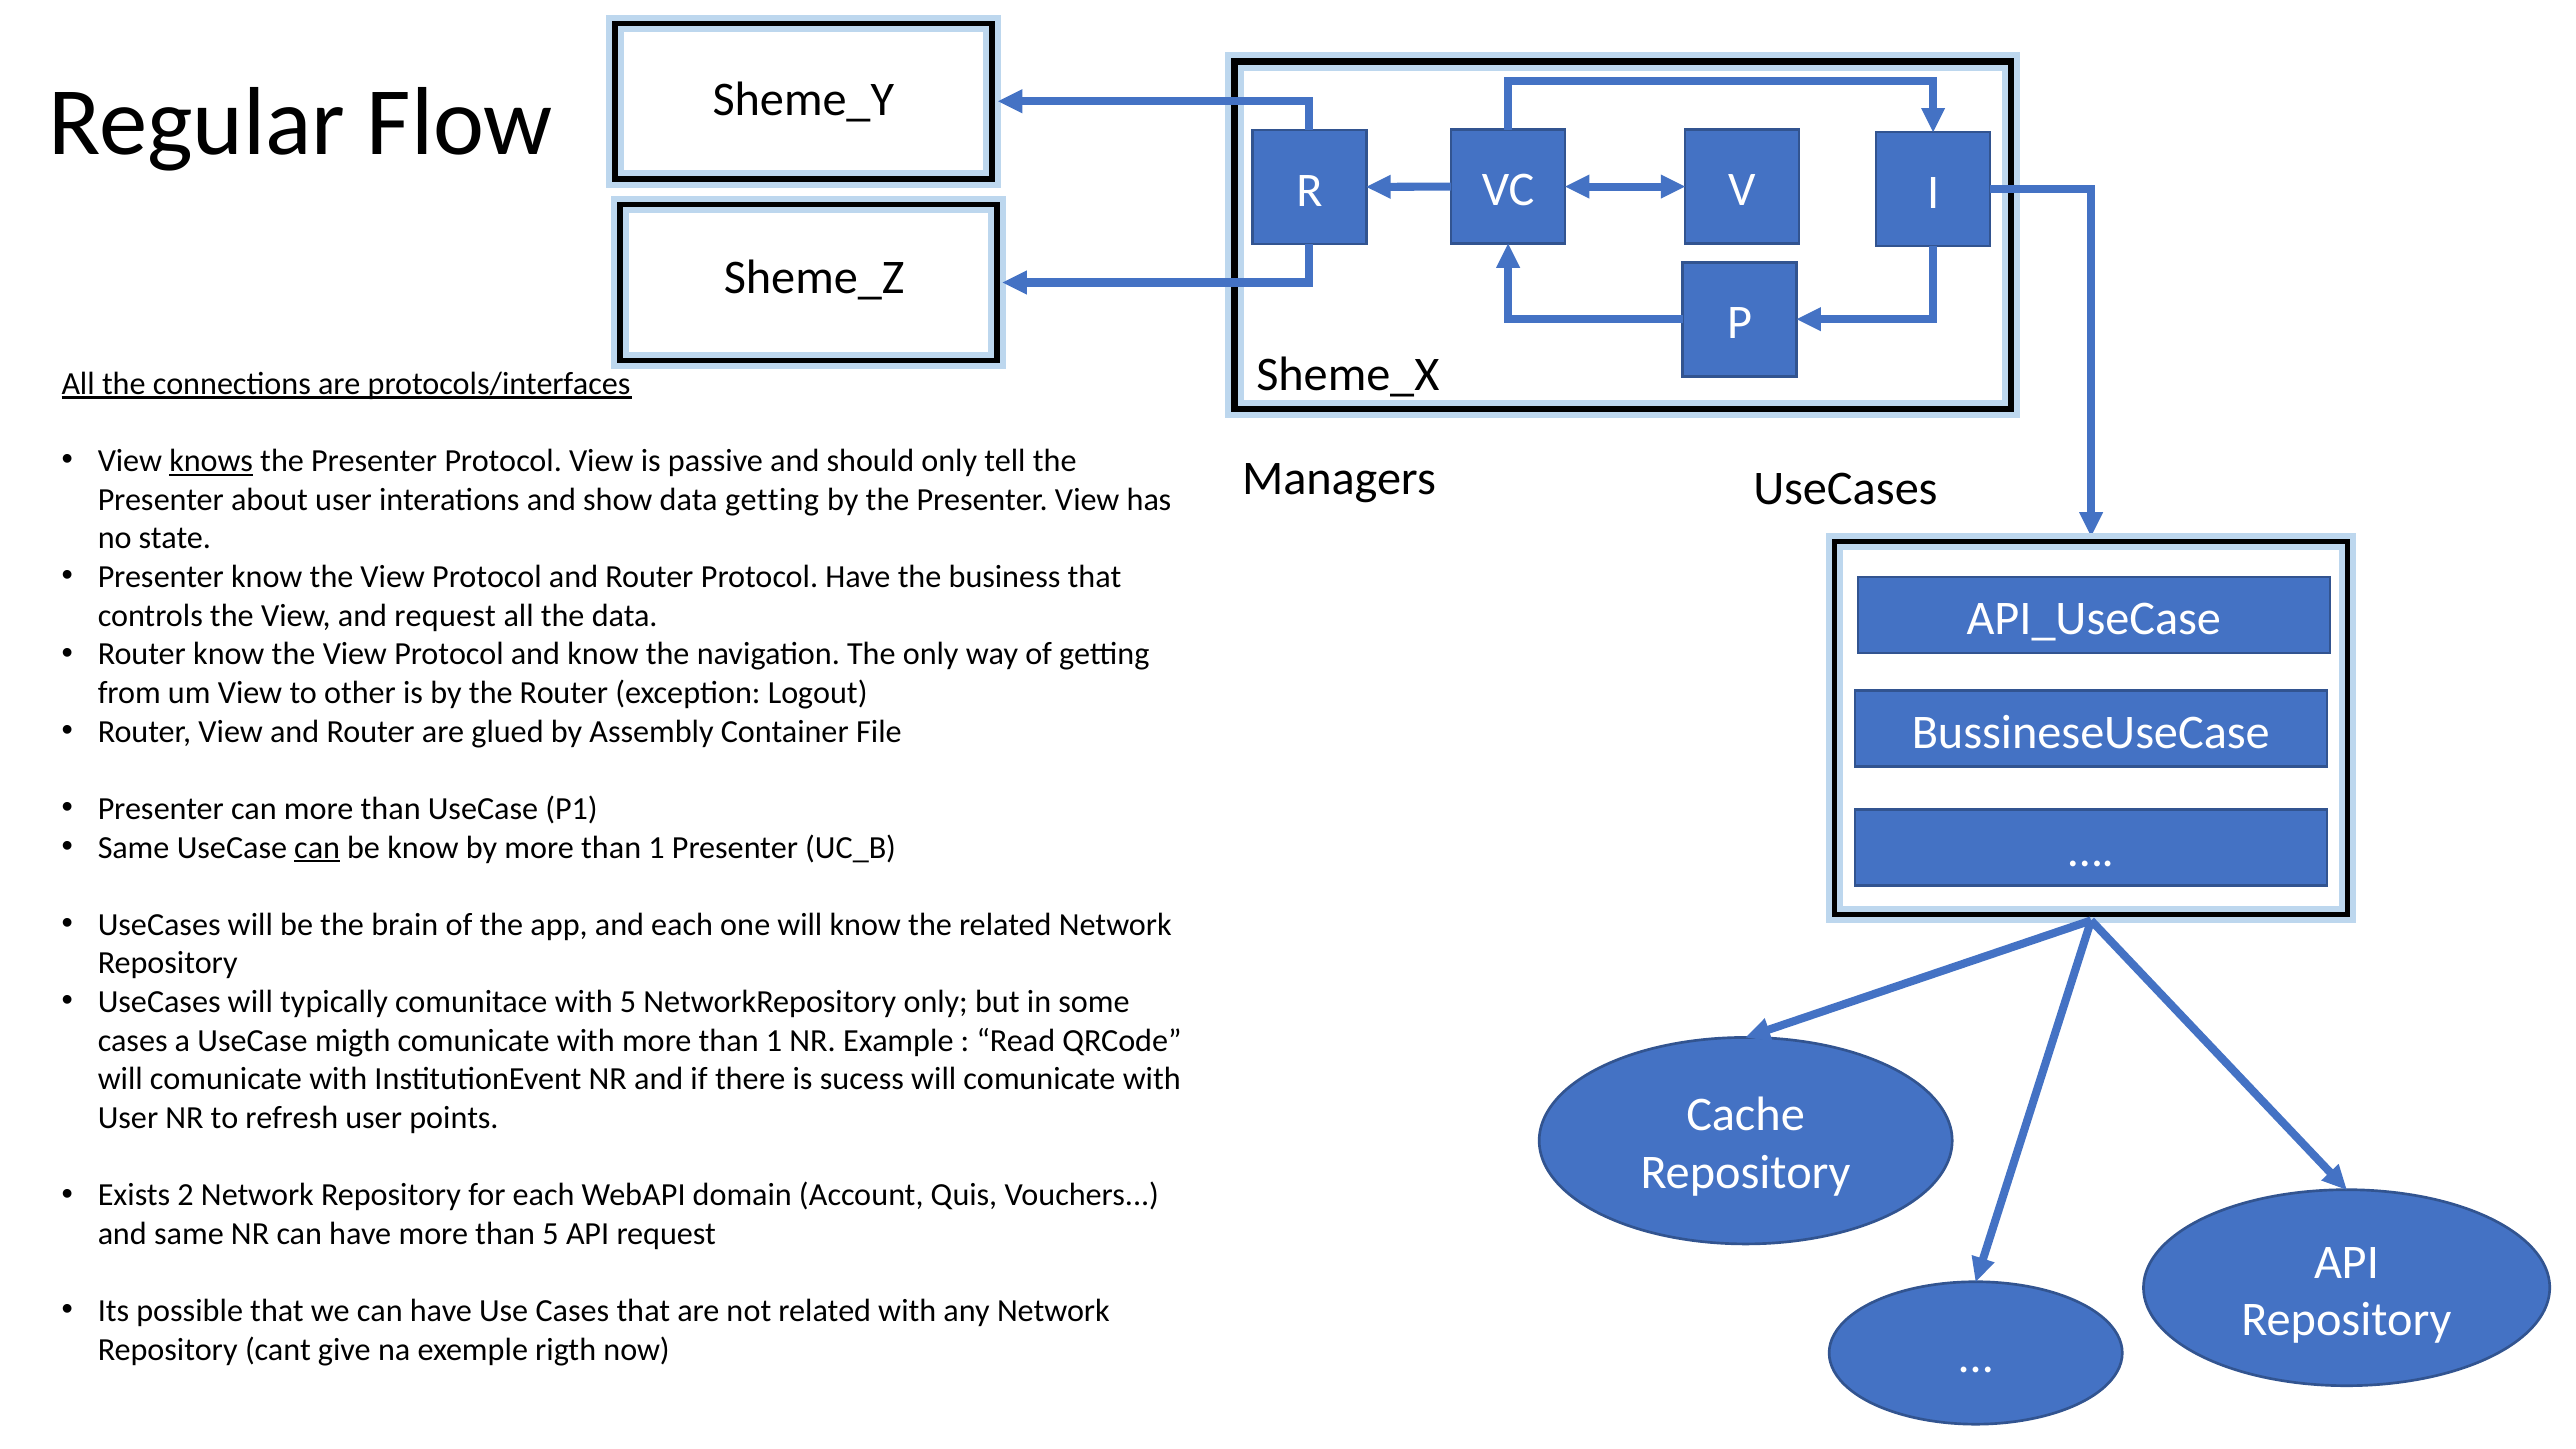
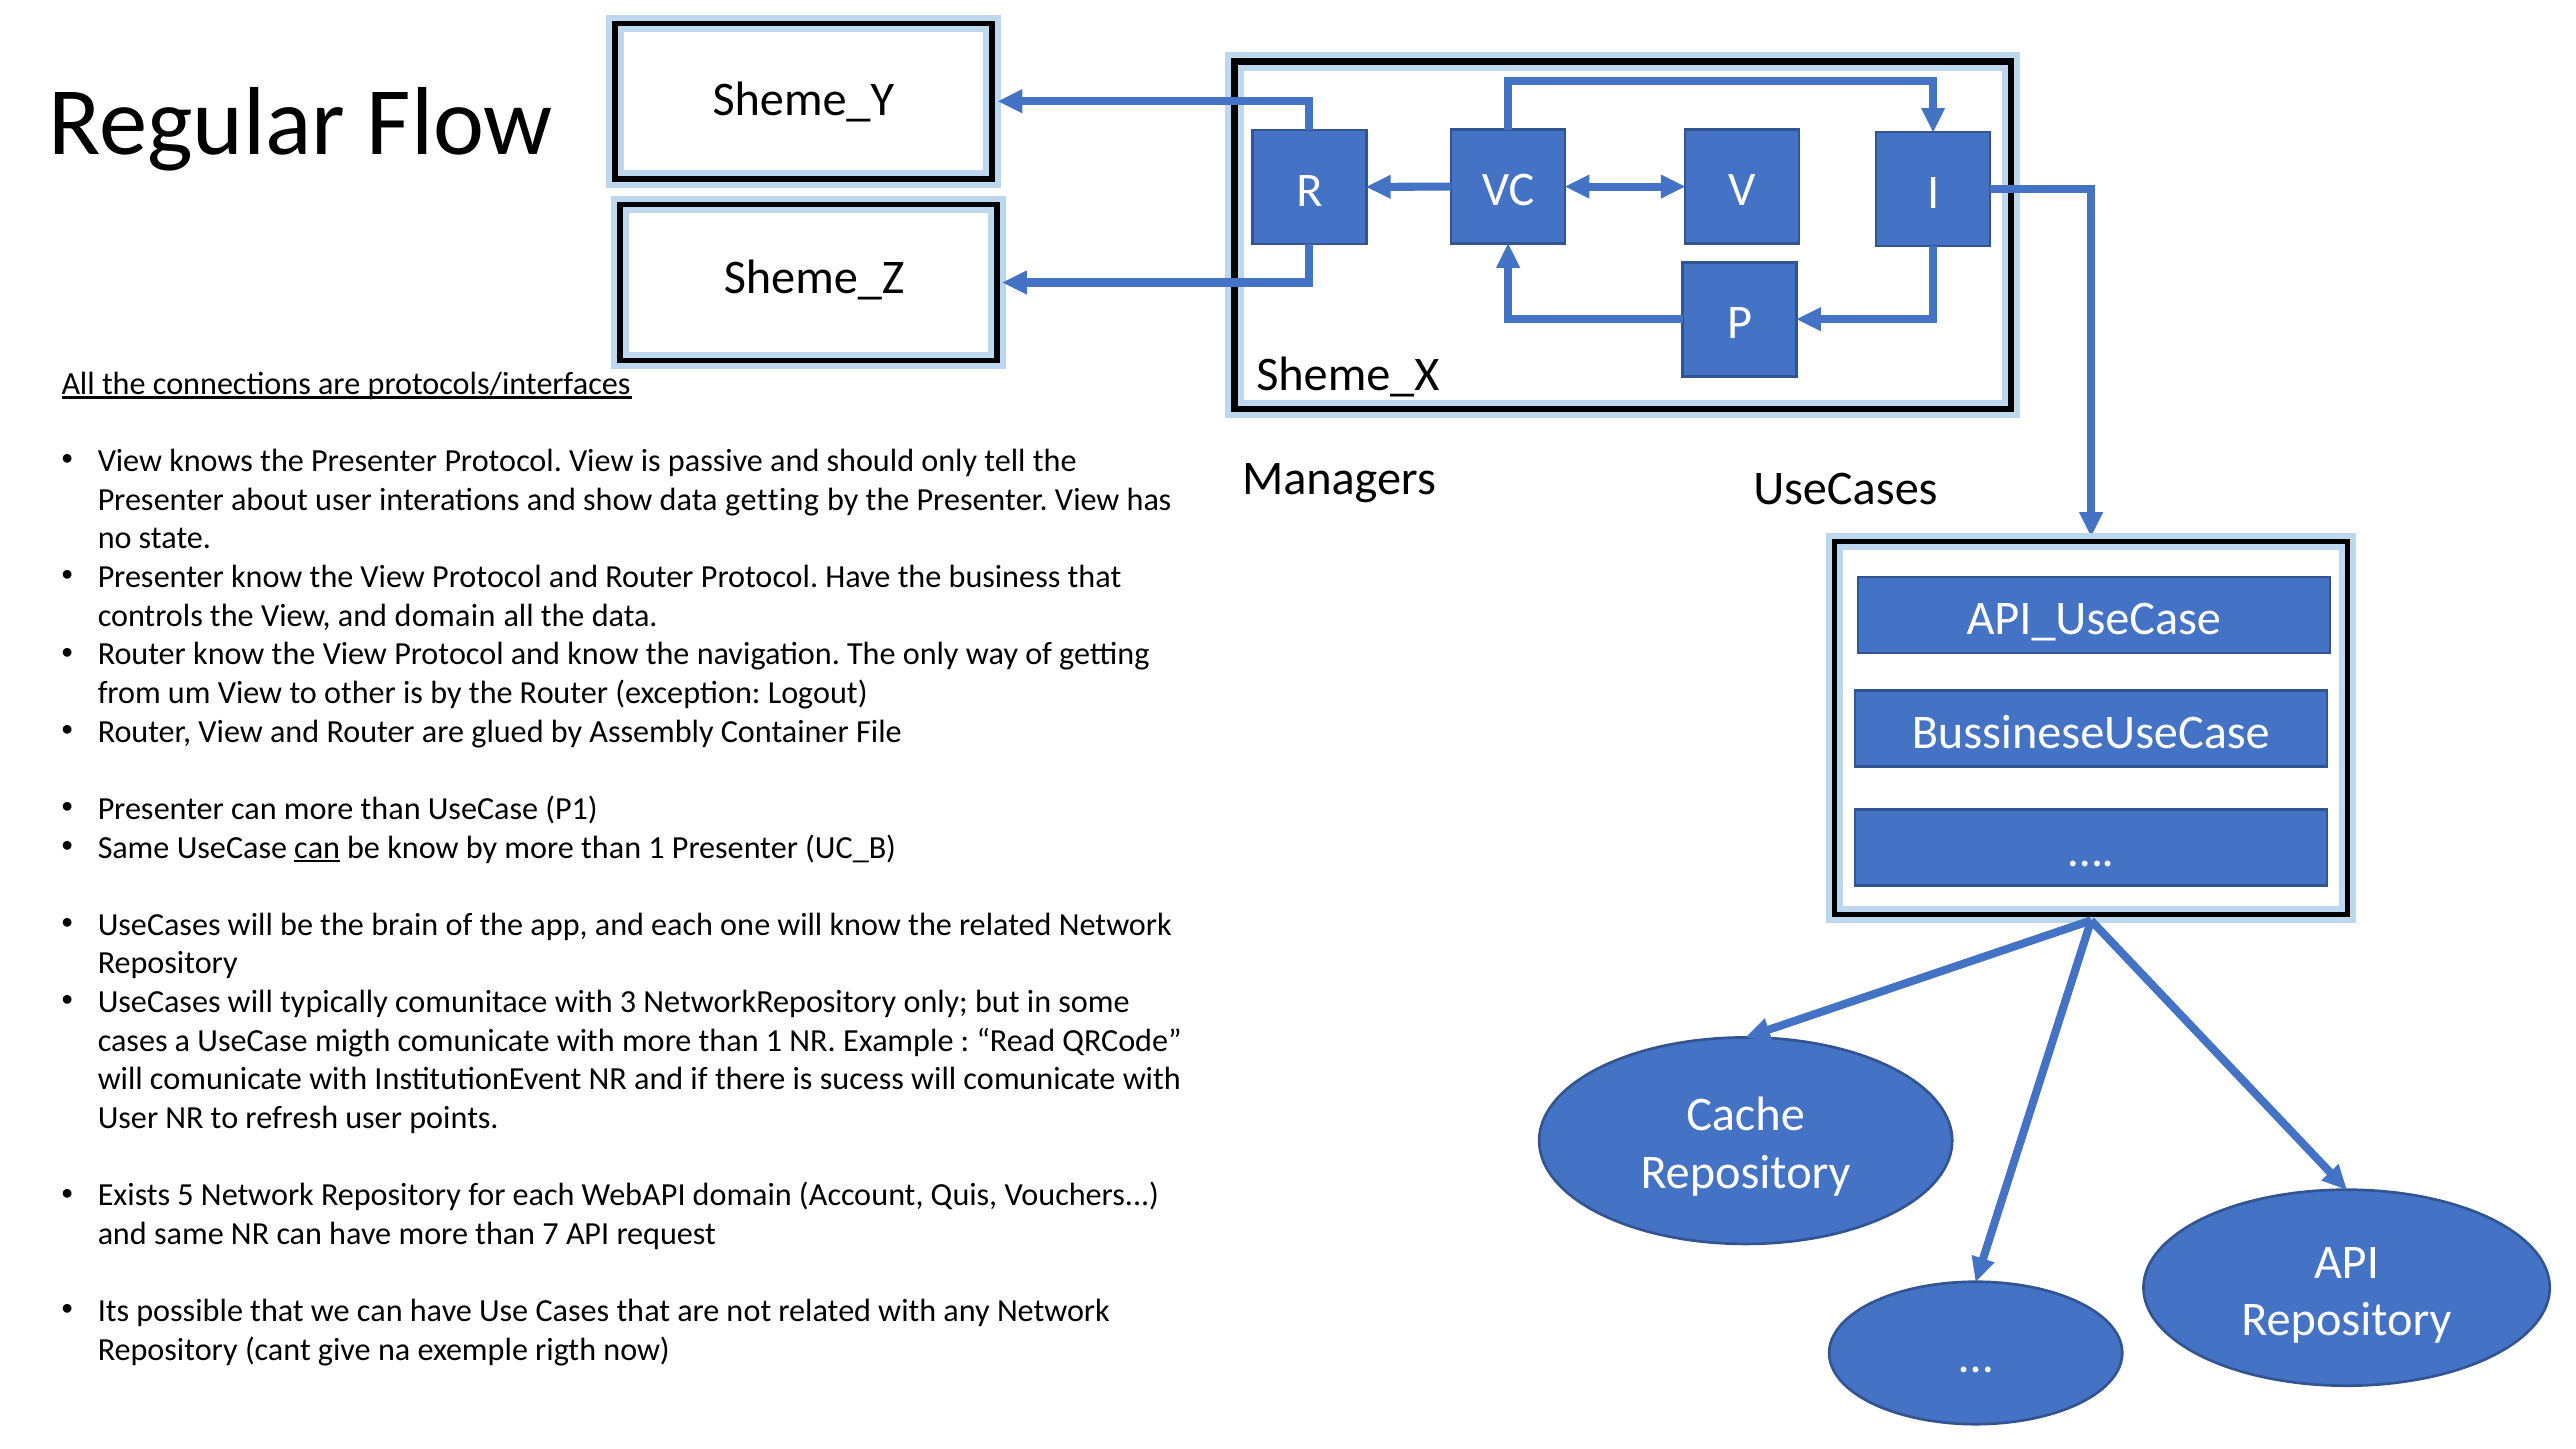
knows underline: present -> none (211, 461)
and request: request -> domain (445, 616)
with 5: 5 -> 3 (628, 1002)
2: 2 -> 5 (186, 1195)
than 5: 5 -> 7 (550, 1234)
